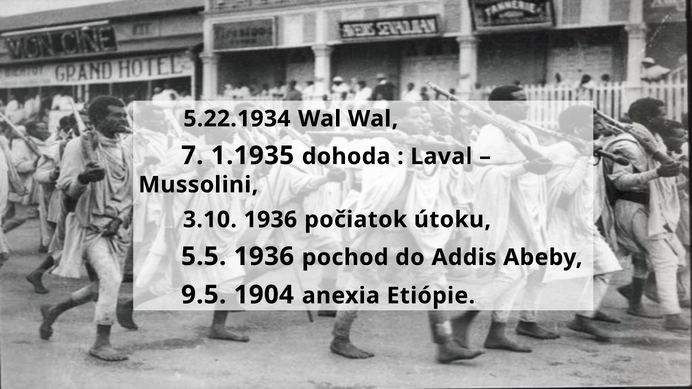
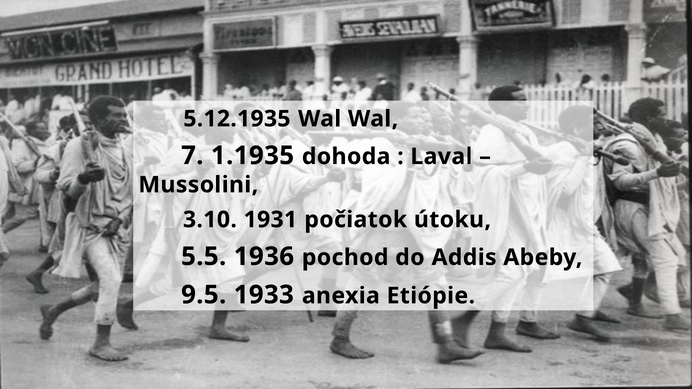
5.22.1934: 5.22.1934 -> 5.12.1935 (237, 119)
3.10 1936: 1936 -> 1931 (270, 220)
1904: 1904 -> 1933 (264, 295)
